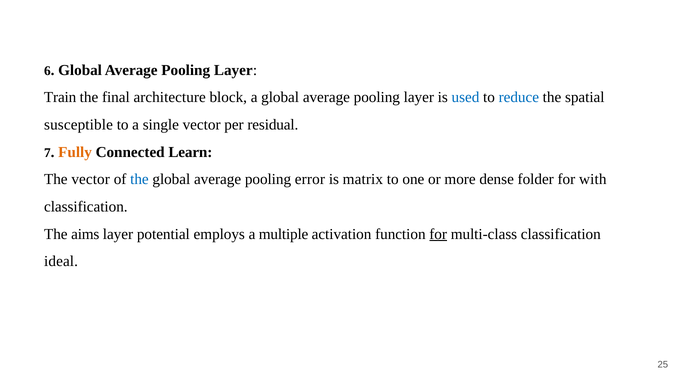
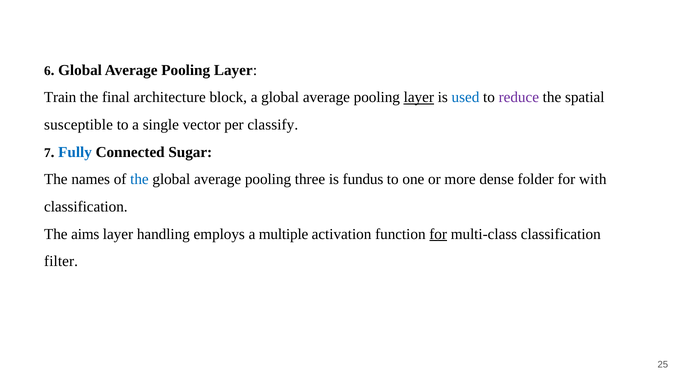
layer underline: none -> present (419, 97)
reduce colour: blue -> purple (519, 97)
residual: residual -> classify (273, 125)
Fully colour: orange -> blue (75, 152)
Learn: Learn -> Sugar (190, 152)
The vector: vector -> names (91, 179)
error: error -> three (310, 179)
matrix: matrix -> fundus (363, 179)
potential: potential -> handling (163, 234)
ideal: ideal -> filter (61, 261)
